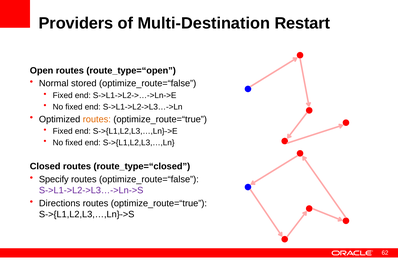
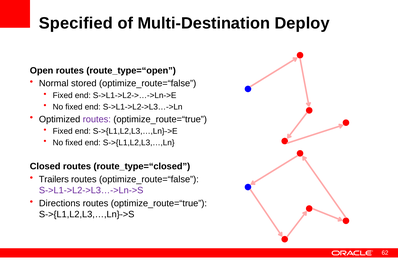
Providers: Providers -> Specified (76, 23)
Restart: Restart -> Deploy (302, 23)
routes colour: orange -> purple (97, 119)
Specify: Specify -> Trailers (54, 179)
